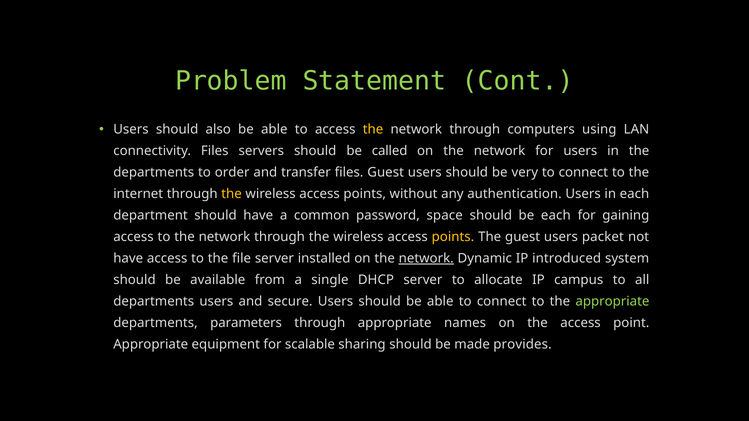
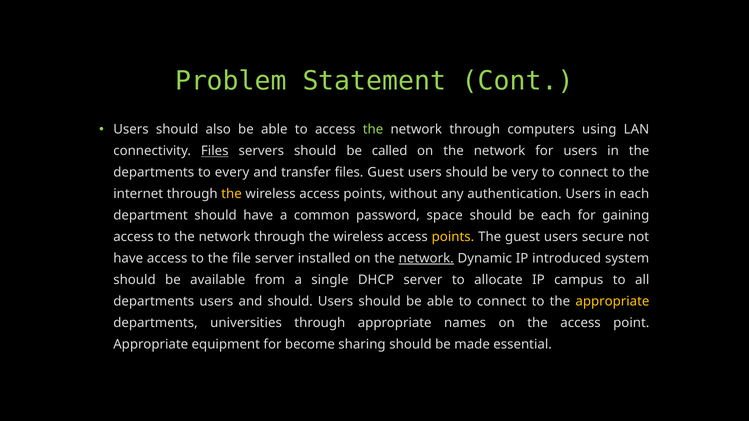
the colour: yellow -> light green (373, 130)
Files underline: none -> present (215, 151)
order: order -> every (232, 173)
packet: packet -> secure (603, 237)
and secure: secure -> should (290, 302)
appropriate colour: light green -> yellow (612, 302)
parameters: parameters -> universities (246, 323)
scalable: scalable -> become (310, 345)
provides: provides -> essential (523, 345)
